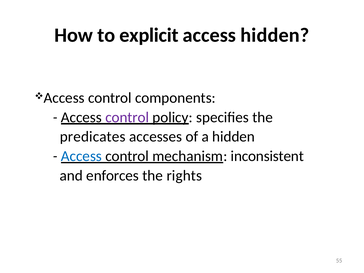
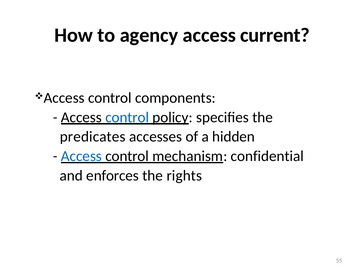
explicit: explicit -> agency (149, 35)
access hidden: hidden -> current (275, 35)
control colour: purple -> blue (127, 117)
inconsistent: inconsistent -> confidential (267, 156)
